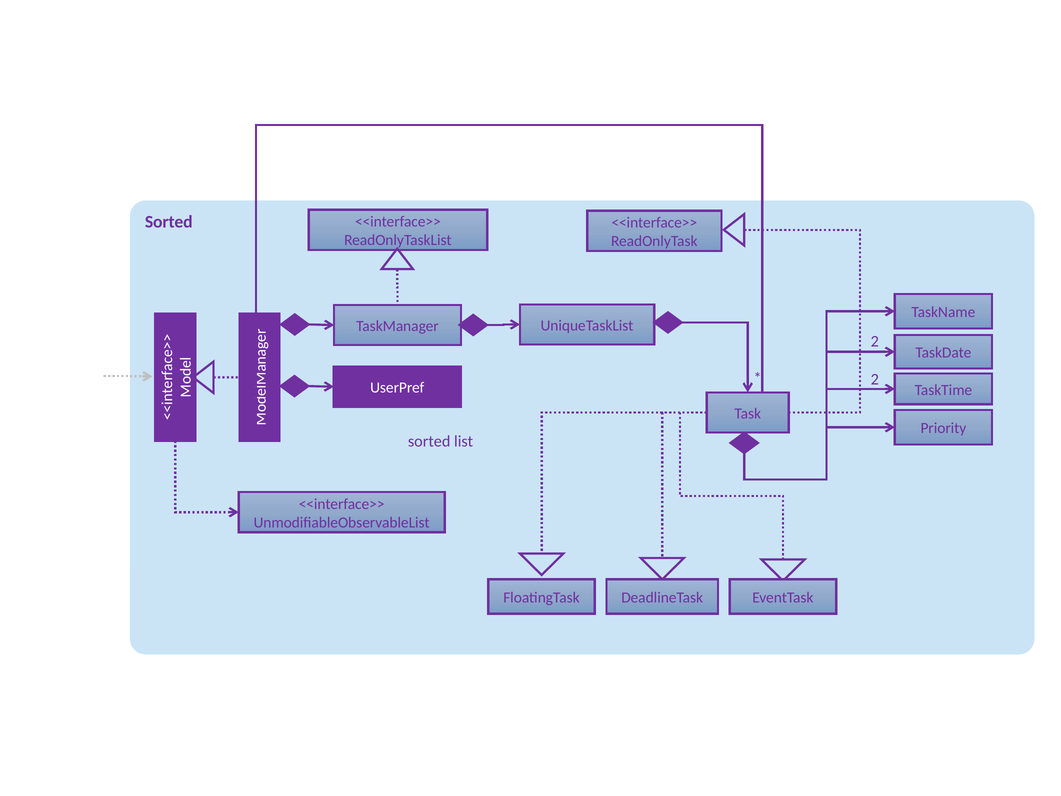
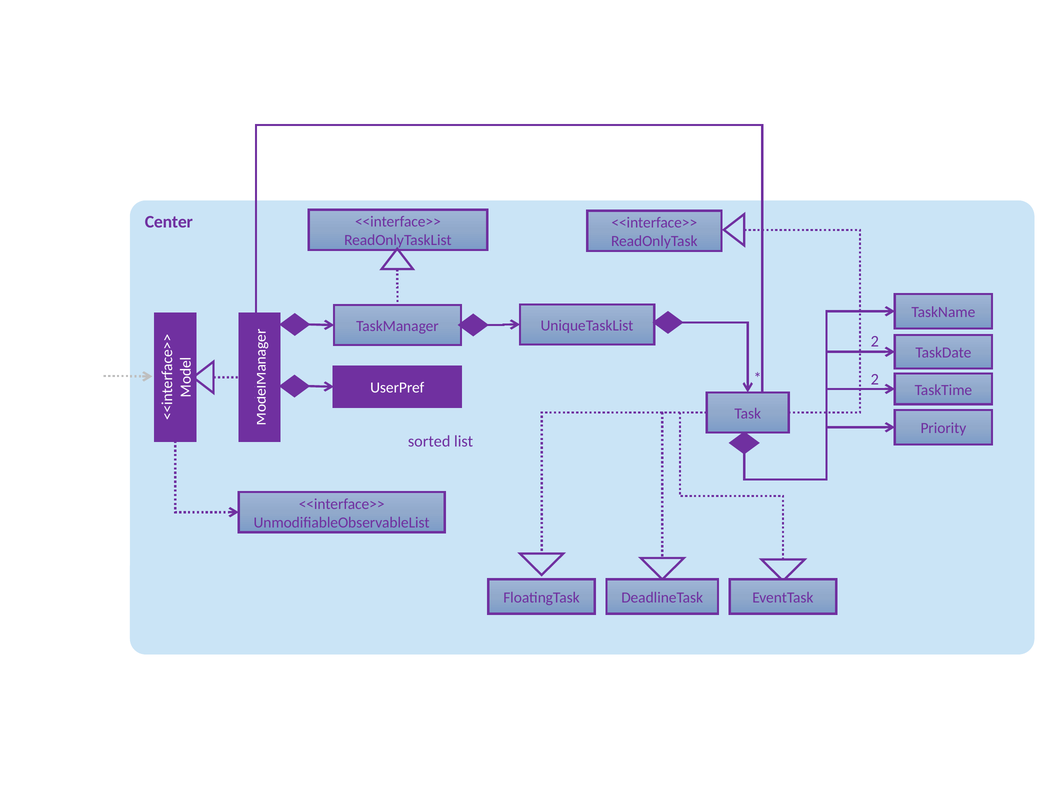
Sorted: Sorted -> Center (169, 222)
